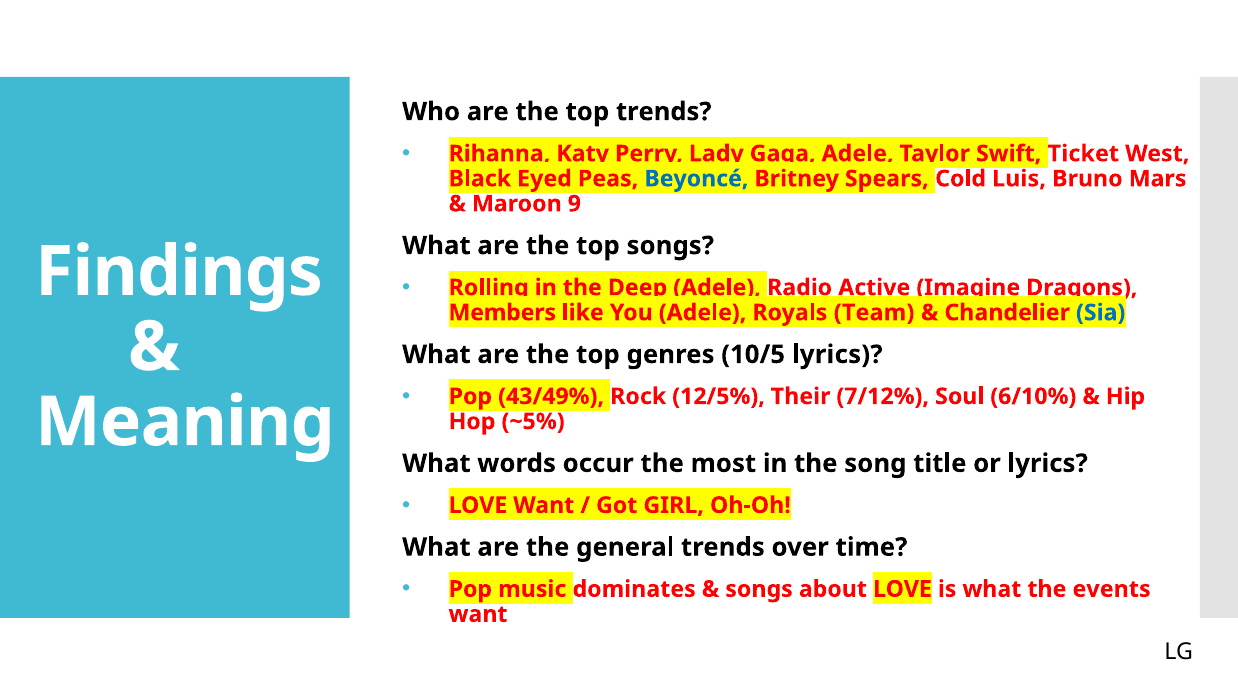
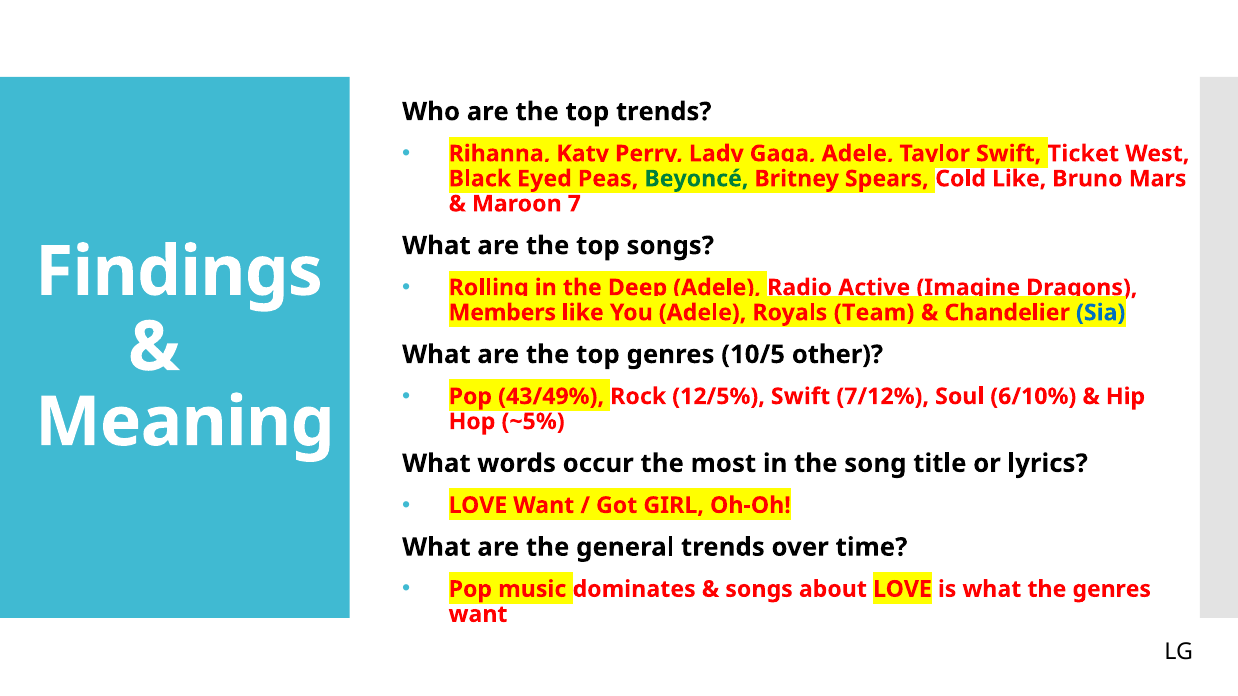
Beyoncé colour: blue -> green (696, 179)
Cold Luis: Luis -> Like (1019, 179)
9: 9 -> 7 (574, 204)
10/5 lyrics: lyrics -> other (837, 355)
12/5% Their: Their -> Swift (801, 397)
the events: events -> genres (1112, 589)
